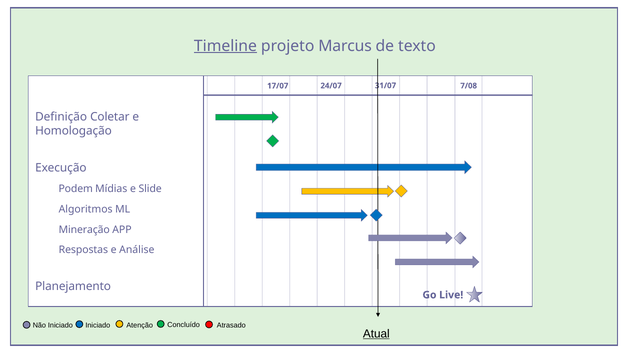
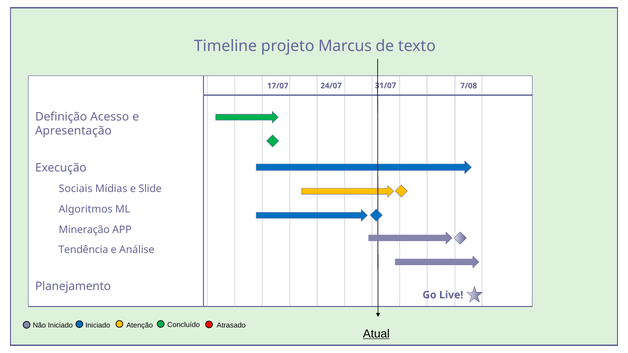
Timeline underline: present -> none (225, 46)
Coletar: Coletar -> Acesso (110, 117)
Homologação: Homologação -> Apresentação (73, 131)
Podem: Podem -> Sociais (76, 189)
Respostas: Respostas -> Tendência (83, 250)
